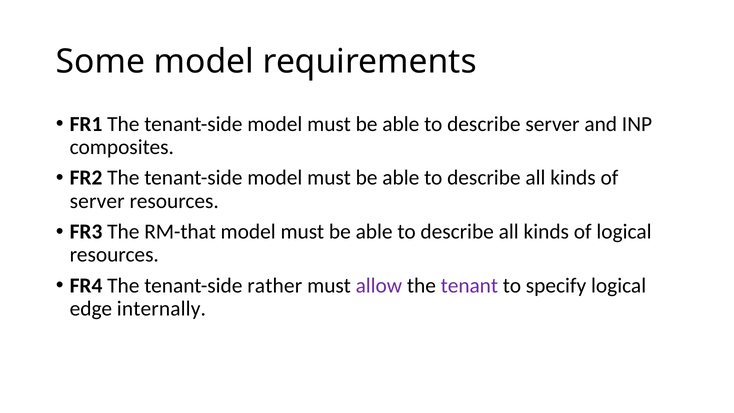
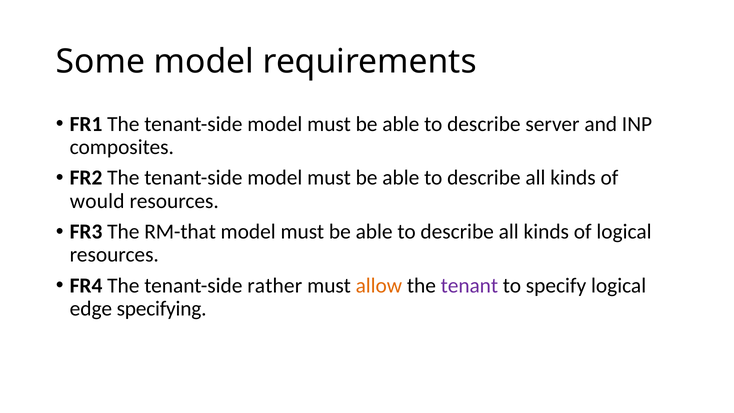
server: server -> would (97, 201)
allow colour: purple -> orange (379, 285)
internally: internally -> specifying (162, 309)
